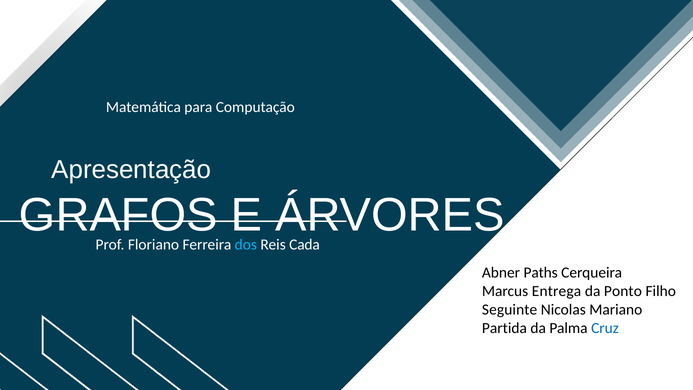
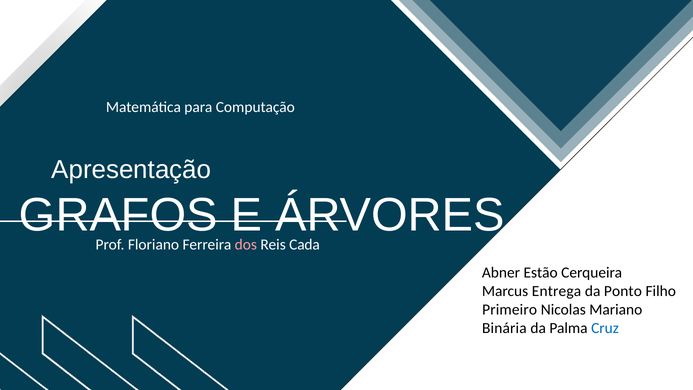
dos colour: light blue -> pink (246, 245)
Paths: Paths -> Estão (541, 272)
Seguinte: Seguinte -> Primeiro (510, 309)
Partida: Partida -> Binária (504, 328)
